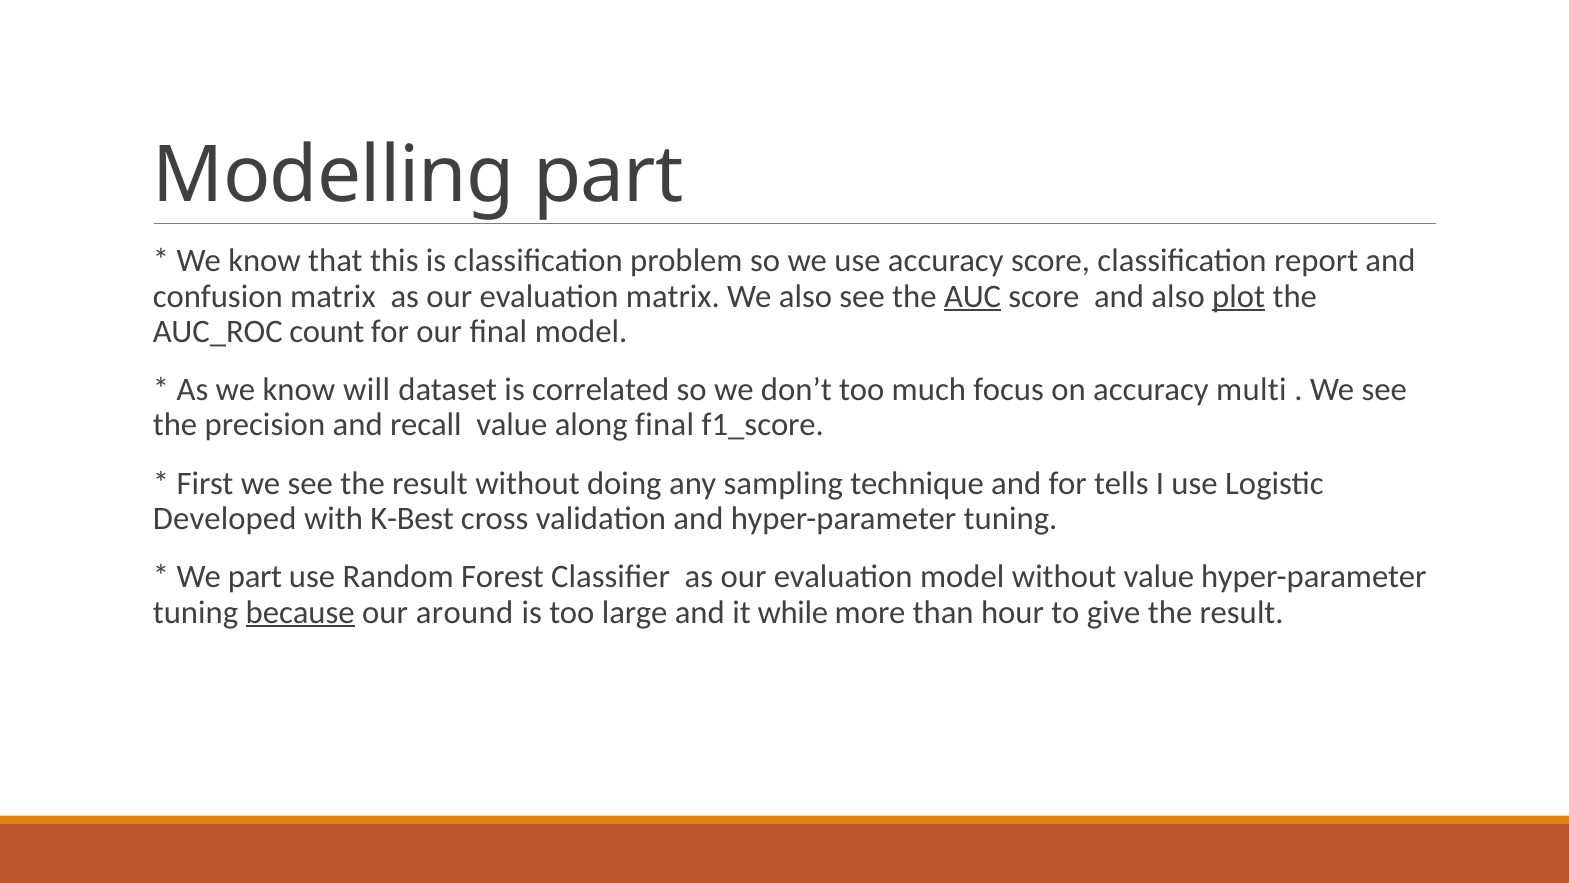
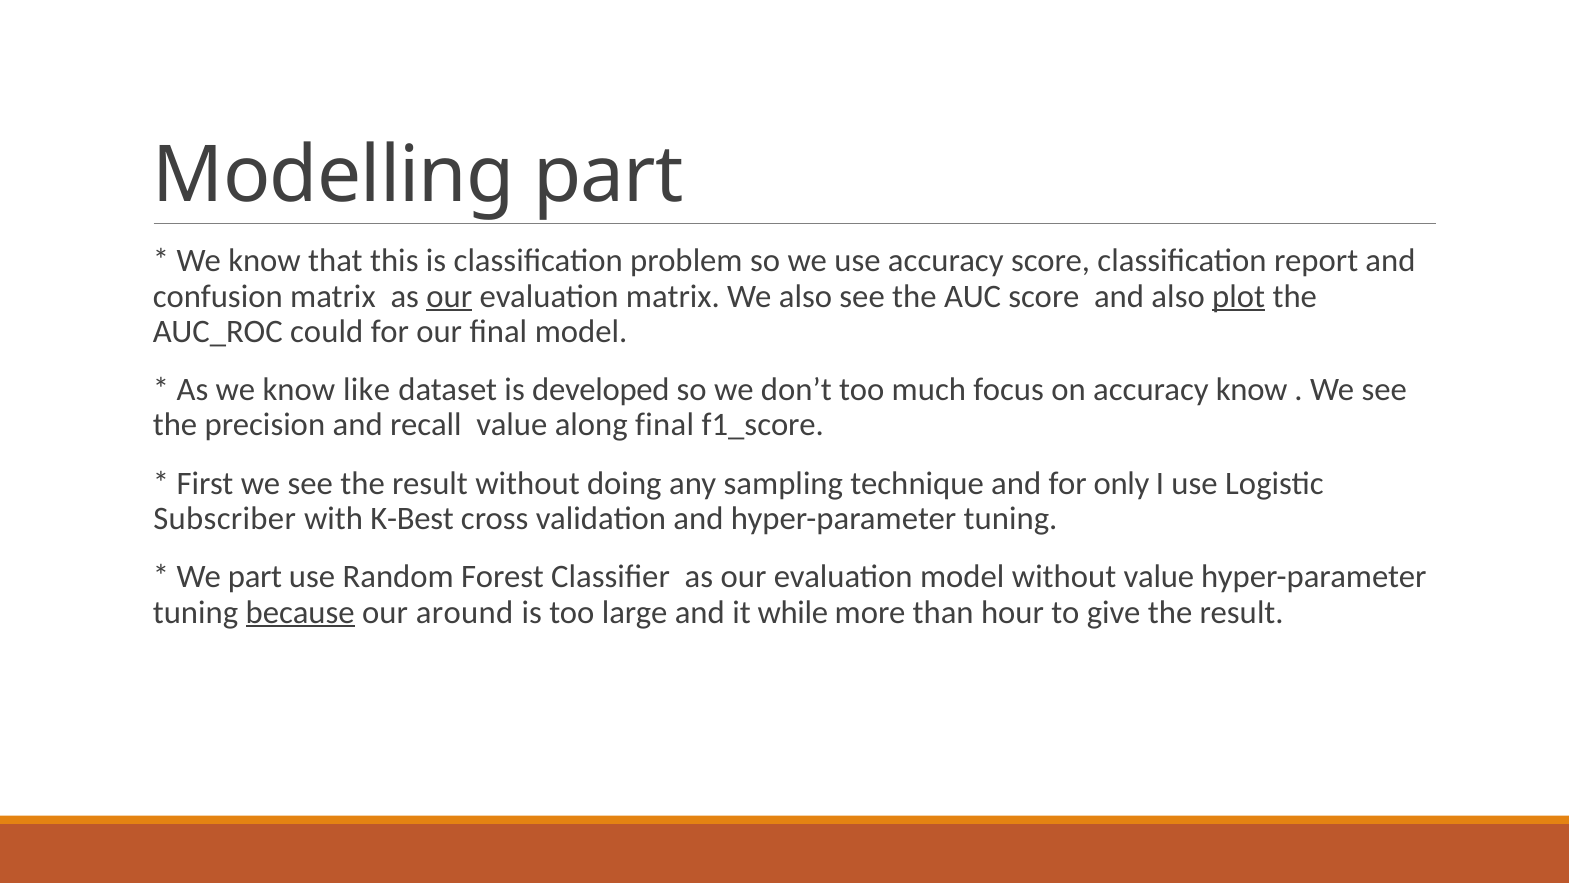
our underline: none -> present (449, 296)
AUC underline: present -> none (973, 296)
count: count -> could (327, 331)
will: will -> like (367, 390)
correlated: correlated -> developed (601, 390)
accuracy multi: multi -> know (1252, 390)
tells: tells -> only (1121, 483)
Developed: Developed -> Subscriber (225, 518)
